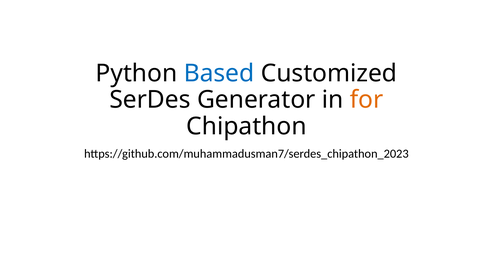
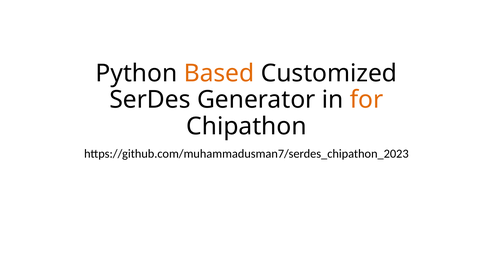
Based colour: blue -> orange (219, 73)
